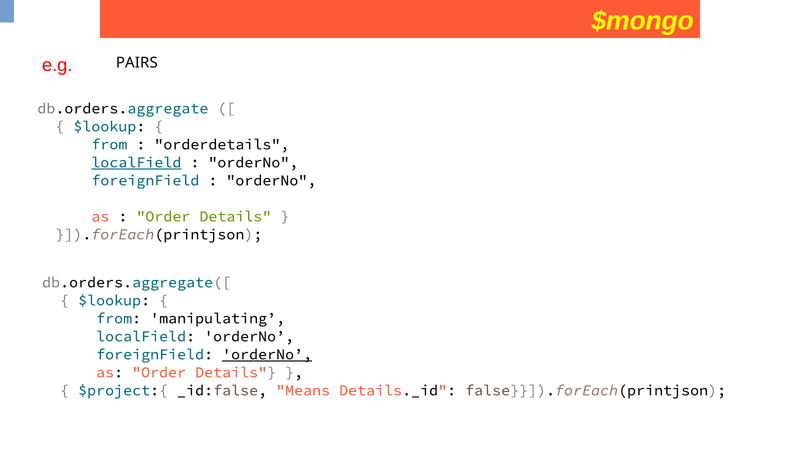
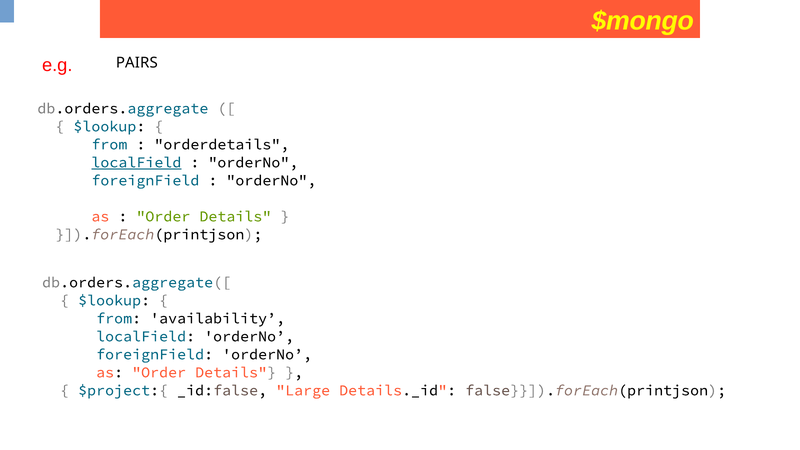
manipulating: manipulating -> availability (218, 318)
orderNo underline: present -> none (267, 354)
Means: Means -> Large (303, 390)
